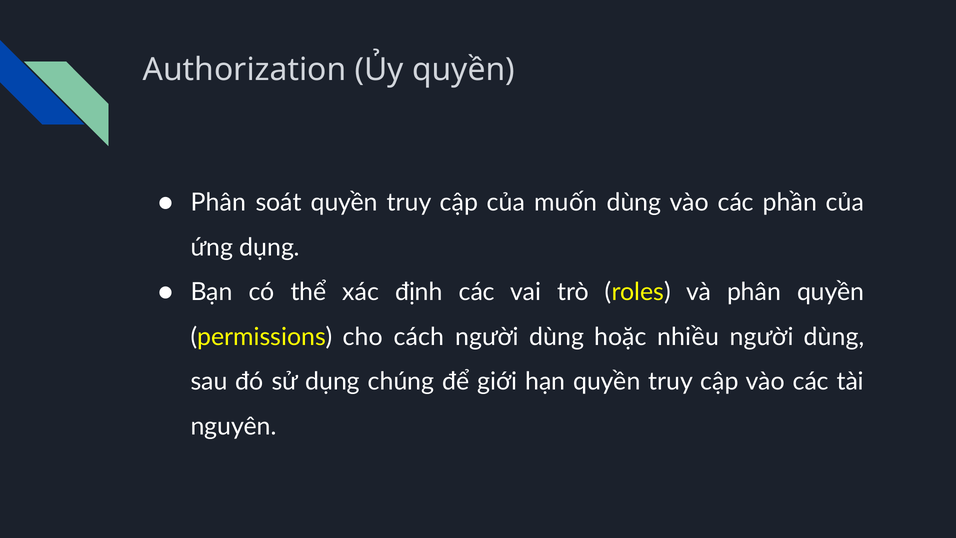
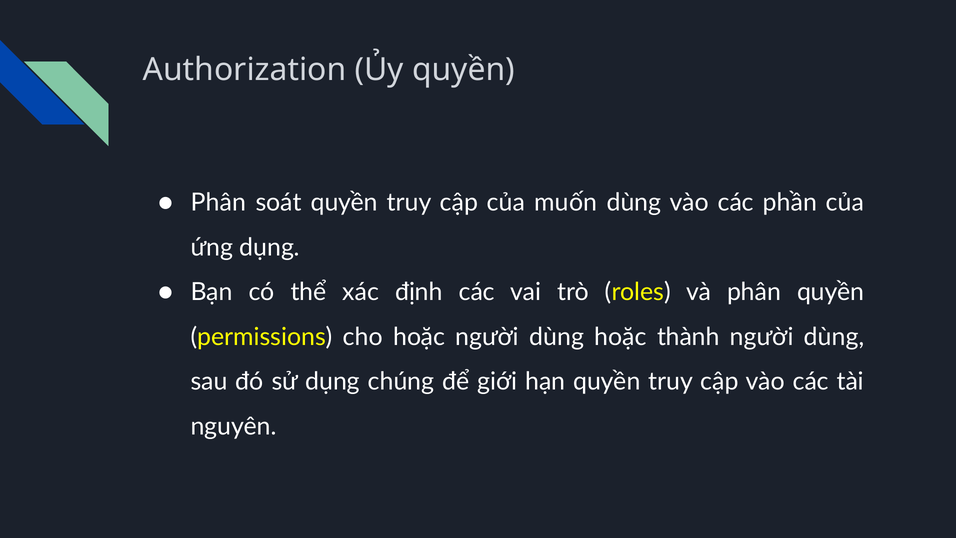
cho cách: cách -> hoặc (419, 337)
nhiều: nhiều -> thành (688, 337)
